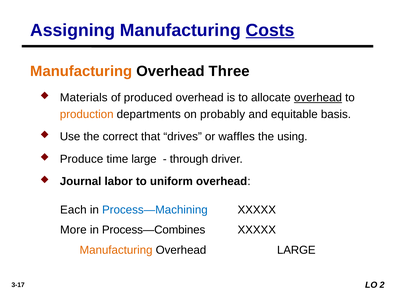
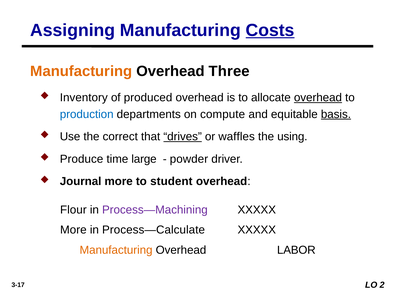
Materials: Materials -> Inventory (84, 97)
production colour: orange -> blue (87, 114)
probably: probably -> compute (223, 114)
basis underline: none -> present (336, 114)
drives underline: none -> present (183, 136)
through: through -> powder (189, 159)
Journal labor: labor -> more (119, 181)
uniform: uniform -> student (171, 181)
Each: Each -> Flour (73, 209)
Process—Machining colour: blue -> purple (155, 209)
Process—Combines: Process—Combines -> Process—Calculate (154, 229)
Overhead LARGE: LARGE -> LABOR (296, 249)
